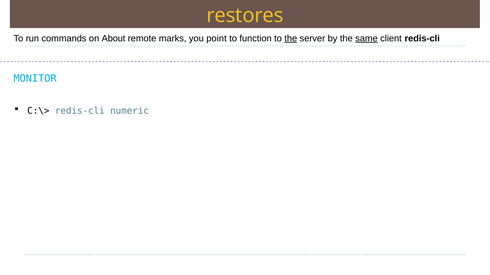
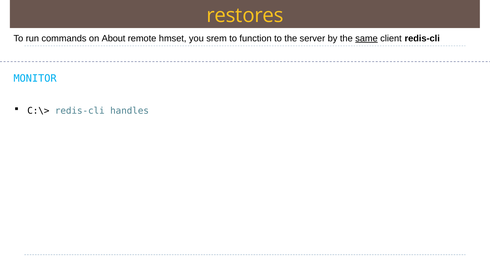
marks: marks -> hmset (173, 39)
point: point -> srem (217, 39)
the underline: present -> none (291, 39)
numeric: numeric -> handles (130, 111)
